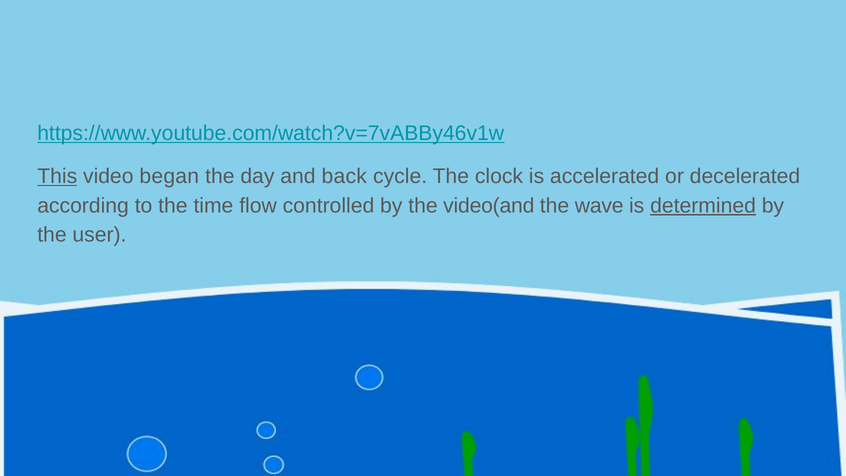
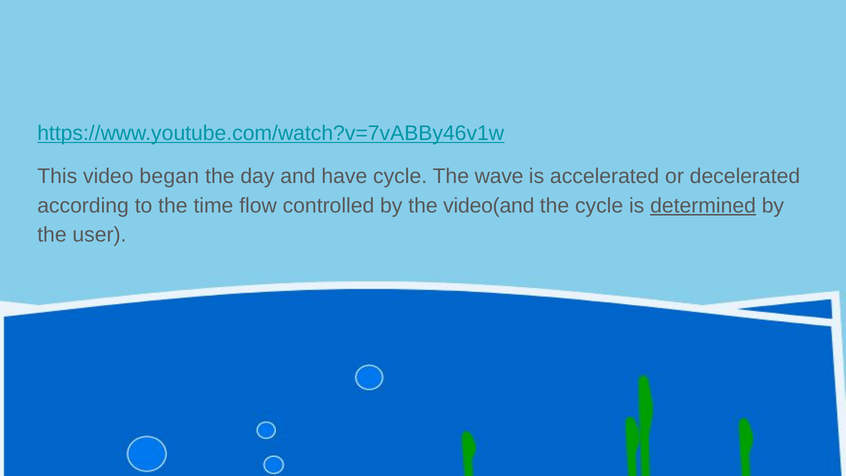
This underline: present -> none (57, 176)
back: back -> have (344, 176)
clock: clock -> wave (499, 176)
the wave: wave -> cycle (599, 205)
